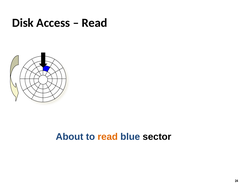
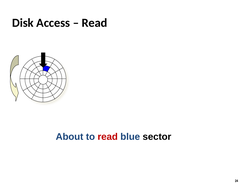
read colour: orange -> red (108, 137)
